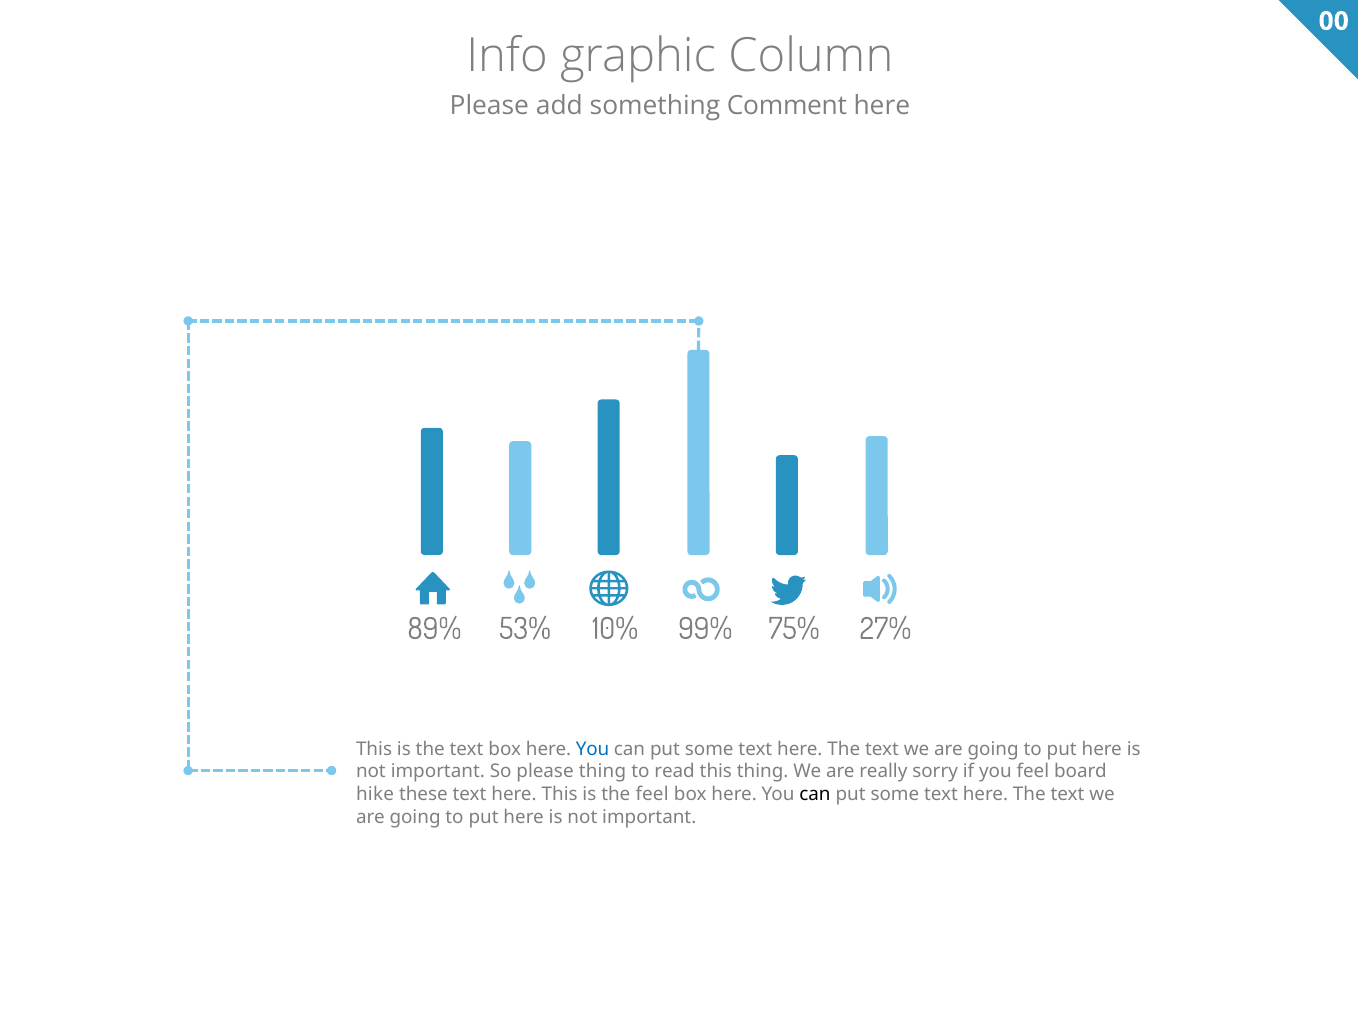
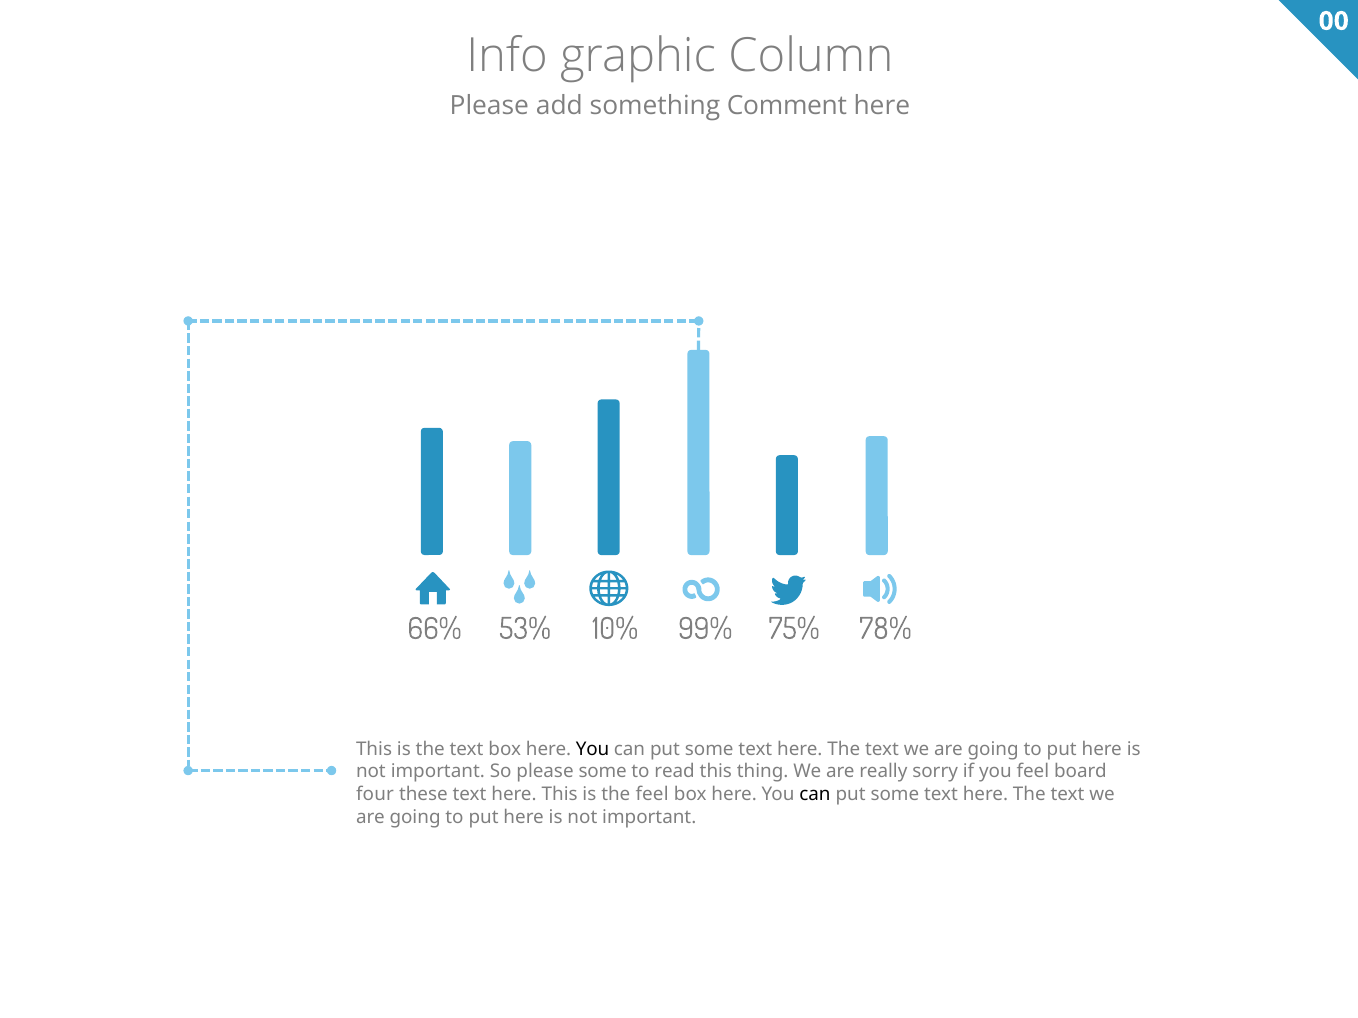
89%: 89% -> 66% (435, 629)
27%: 27% -> 78% (885, 629)
You colour: blue -> black (593, 749)
please thing: thing -> some (603, 772)
hike: hike -> four (375, 795)
